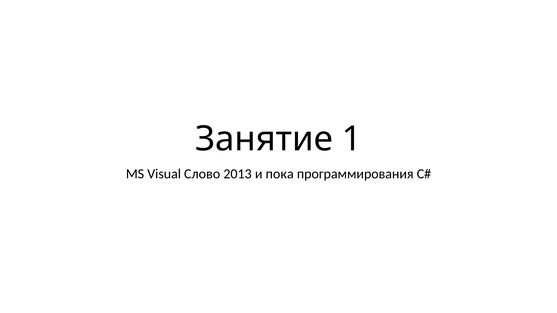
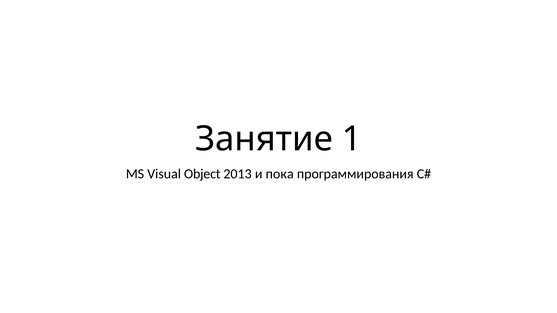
Слово: Слово -> Object (202, 174)
